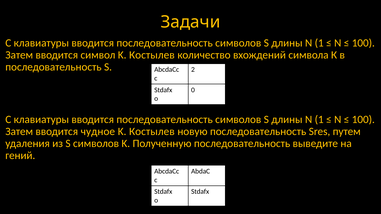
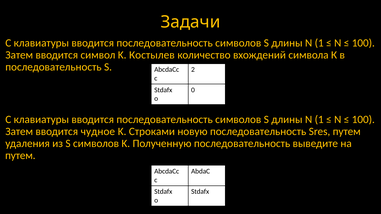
Костылев: Костылев -> Строками (152, 132)
гений: гений -> путем (20, 156)
